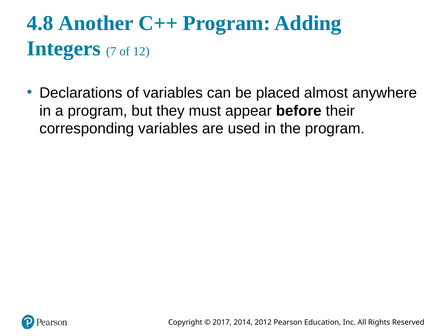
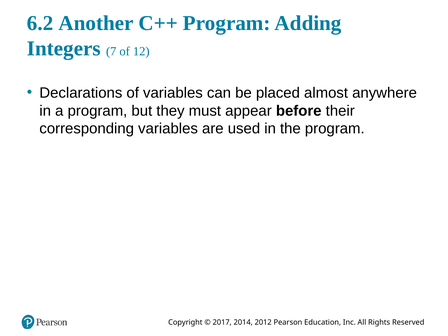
4.8: 4.8 -> 6.2 (40, 23)
